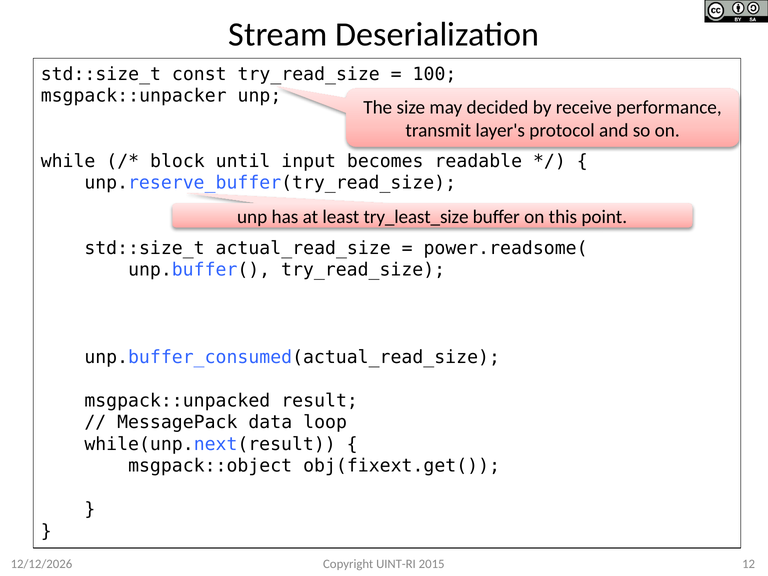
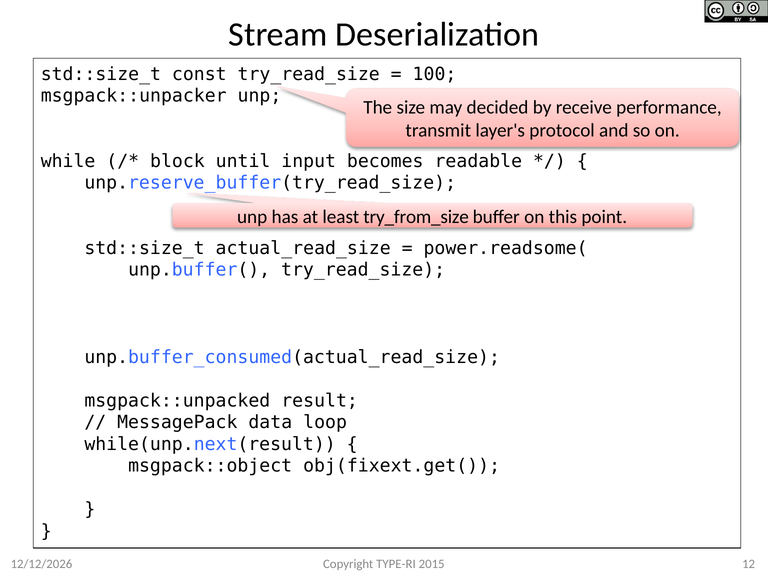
try_least_size: try_least_size -> try_from_size (416, 217)
UINT-RI: UINT-RI -> TYPE-RI (396, 564)
